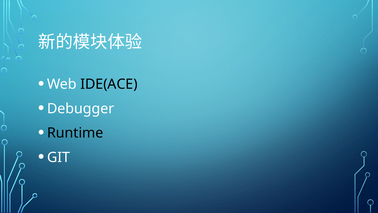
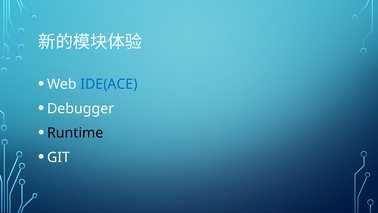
IDE(ACE colour: black -> blue (109, 84)
